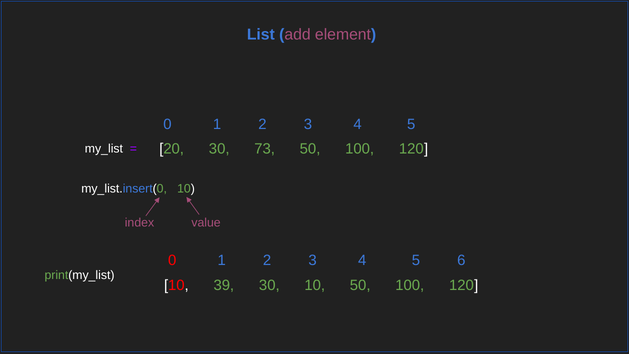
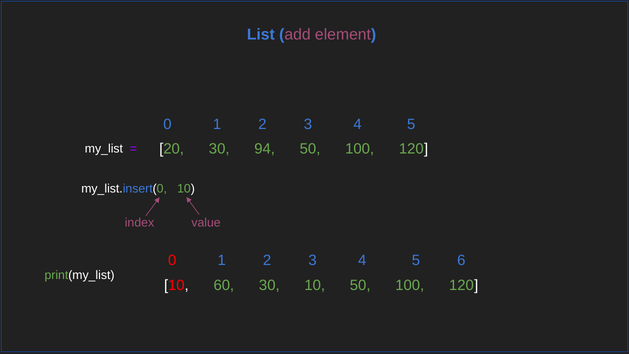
73: 73 -> 94 (265, 149)
39: 39 -> 60 (224, 285)
